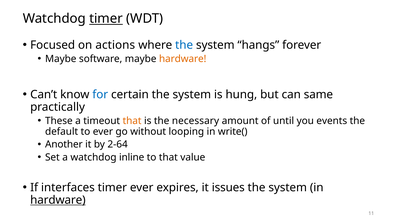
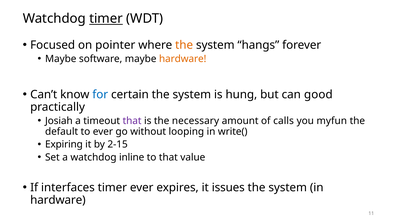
actions: actions -> pointer (115, 45)
the colour: blue -> orange (184, 45)
same: same -> good (318, 94)
These: These -> Josiah (59, 120)
that colour: orange -> purple (132, 120)
until: until -> calls (284, 120)
events: events -> myfun (332, 120)
Another: Another -> Expiring (64, 144)
2-64: 2-64 -> 2-15 (118, 144)
hardware underline: present -> none (58, 199)
